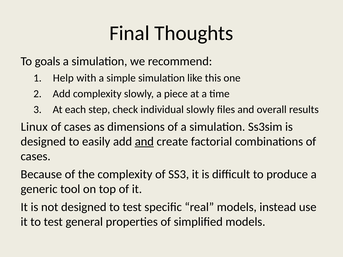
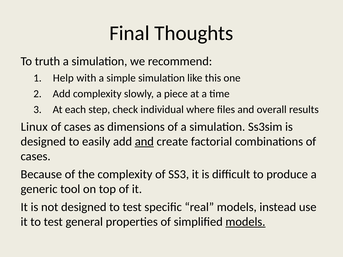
goals: goals -> truth (47, 61)
individual slowly: slowly -> where (200, 110)
models underline: none -> present (245, 222)
